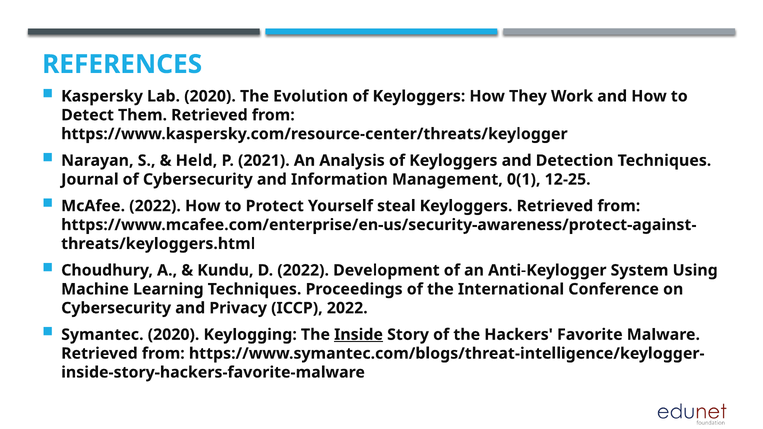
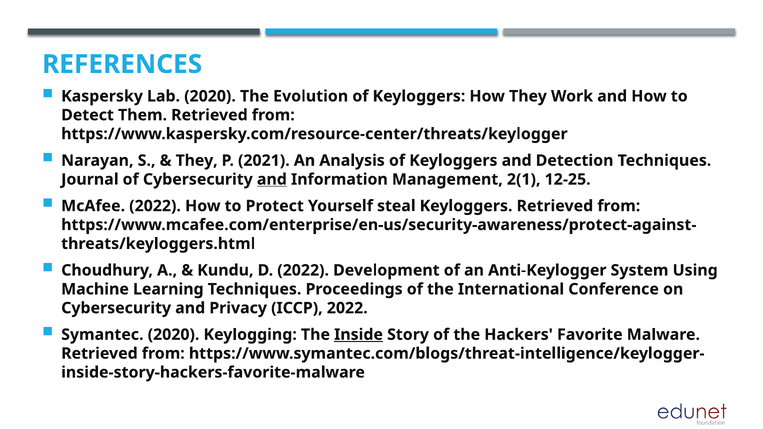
Held: Held -> They (197, 161)
and underline: none -> present (272, 179)
0(1: 0(1 -> 2(1 (524, 179)
